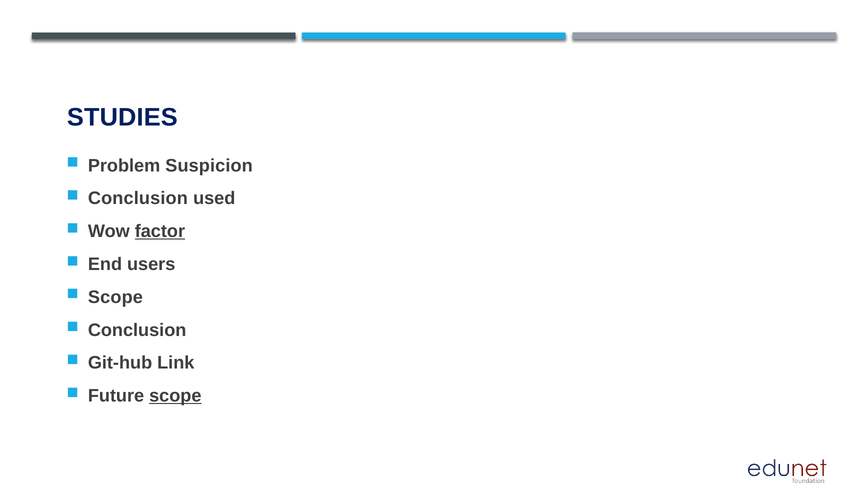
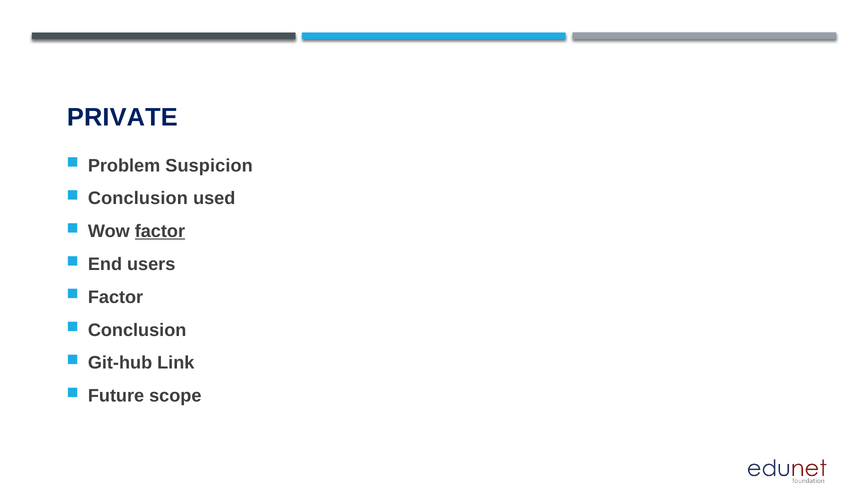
STUDIES: STUDIES -> PRIVATE (122, 117)
Scope: Scope -> Factor (116, 297)
scope underline: present -> none (175, 396)
